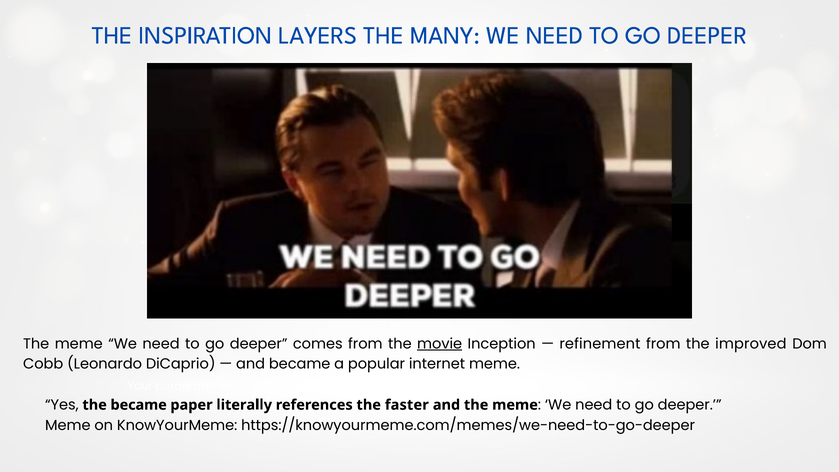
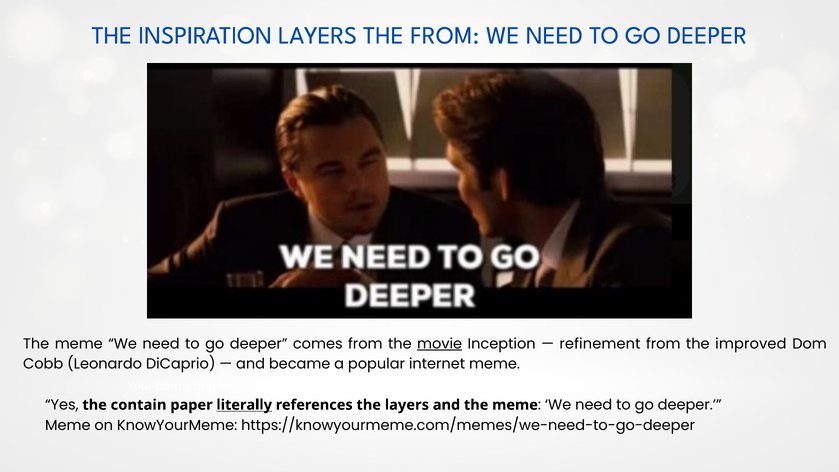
THE MANY: MANY -> FROM (445, 35)
the became: became -> contain (139, 405)
literally underline: none -> present (244, 405)
the faster: faster -> layers (407, 405)
